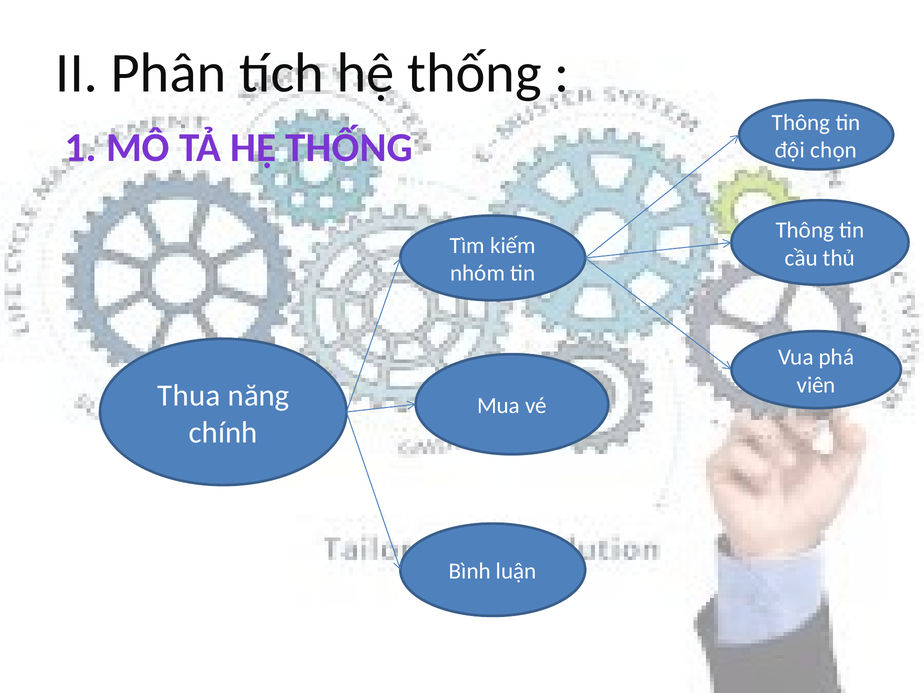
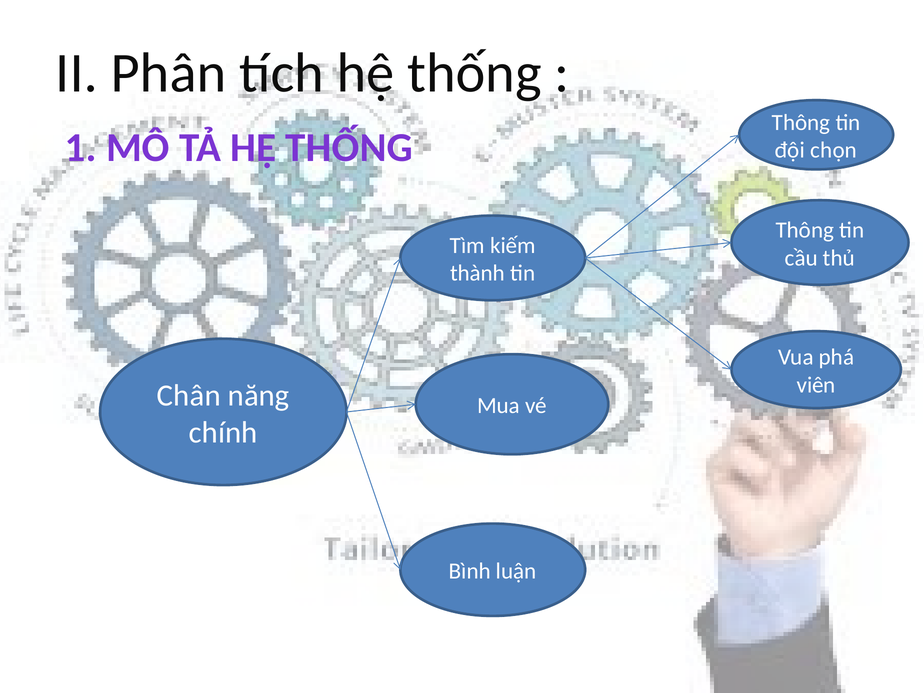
nhóm: nhóm -> thành (478, 273)
Thua: Thua -> Chân (189, 396)
